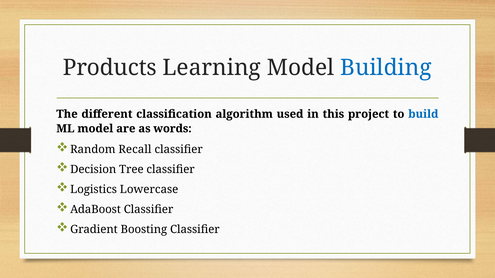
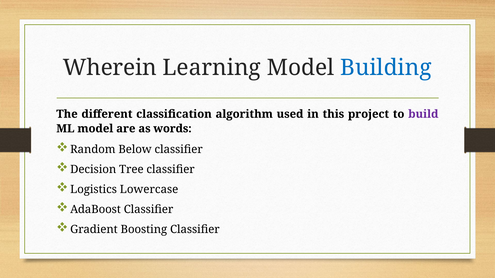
Products: Products -> Wherein (110, 68)
build colour: blue -> purple (423, 114)
Recall: Recall -> Below (135, 150)
